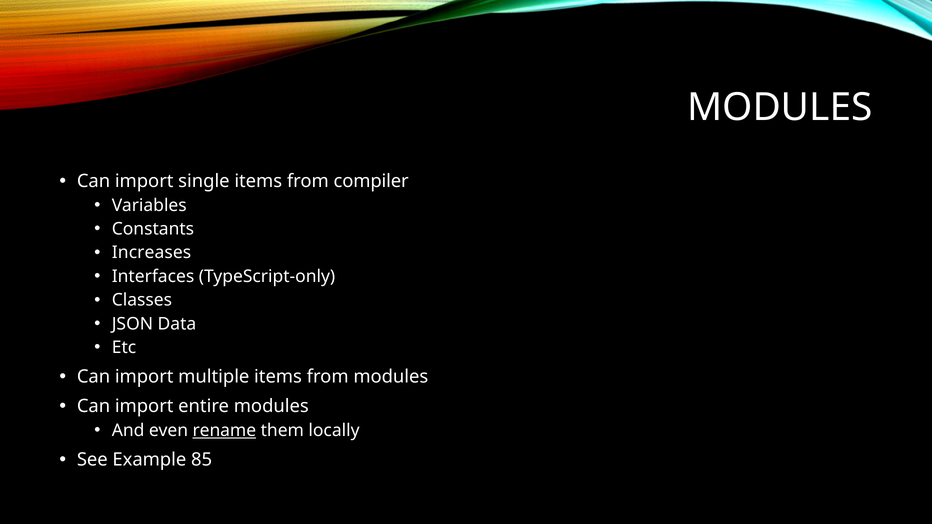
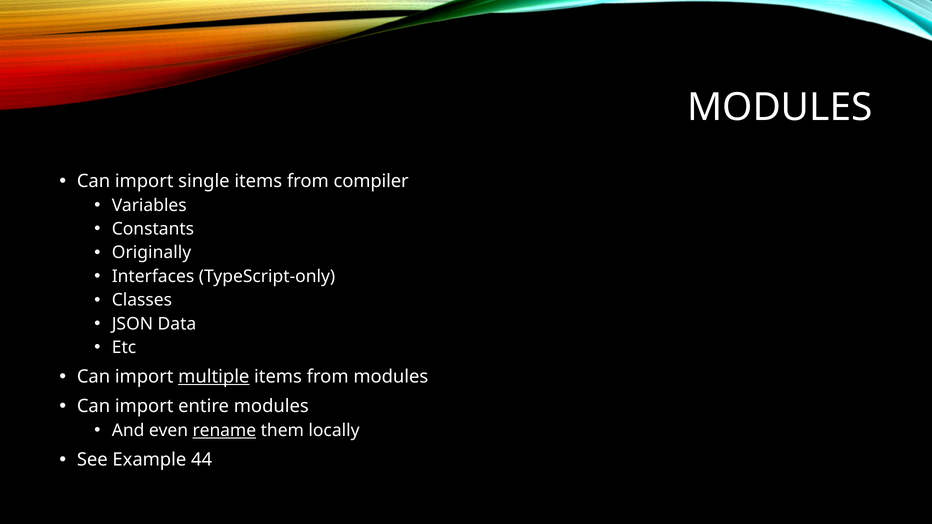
Increases: Increases -> Originally (152, 253)
multiple underline: none -> present (214, 377)
85: 85 -> 44 (202, 460)
